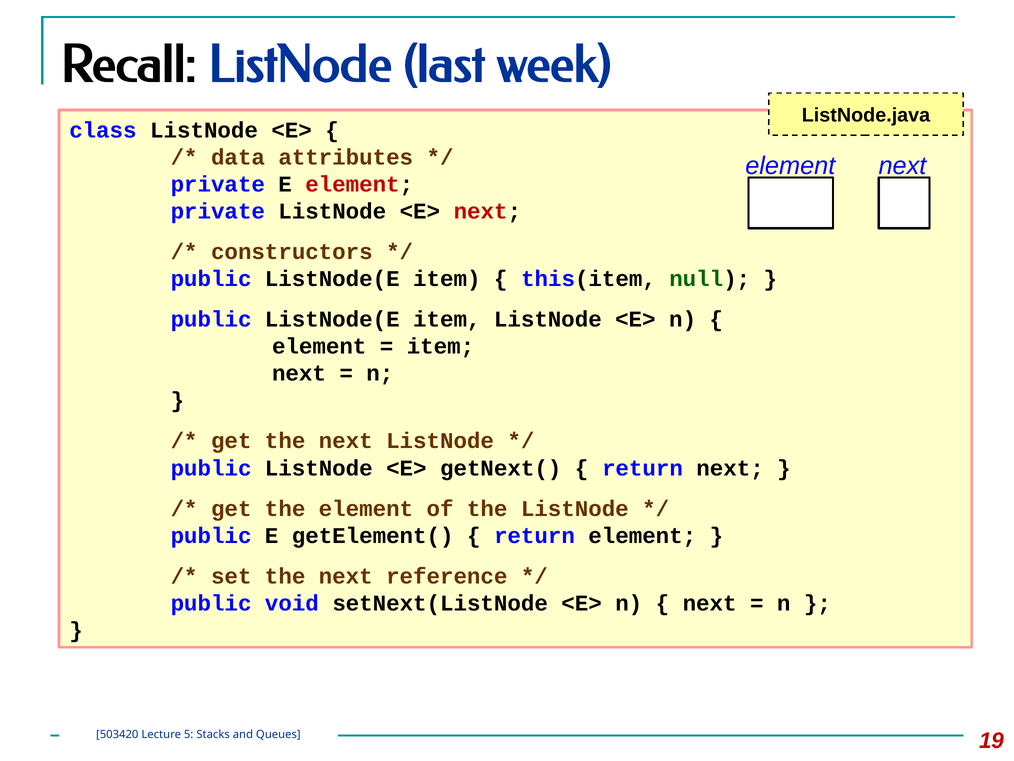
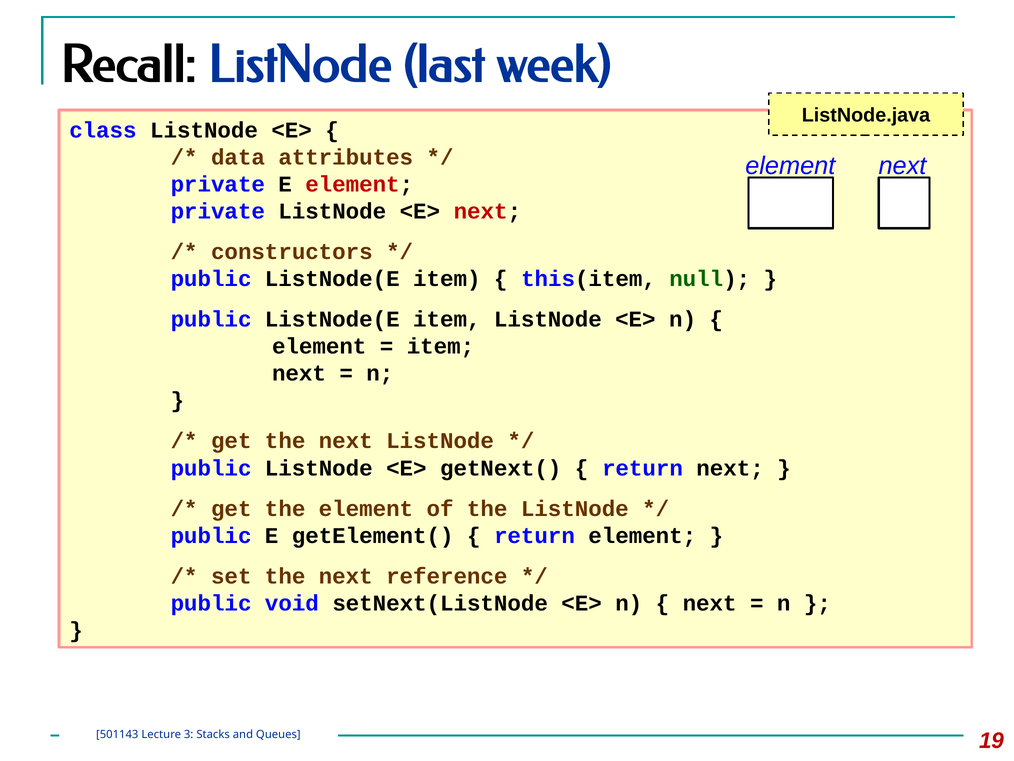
503420: 503420 -> 501143 (117, 734)
5: 5 -> 3 (189, 734)
